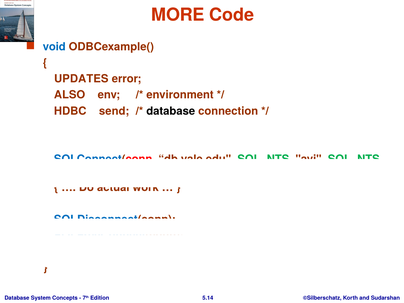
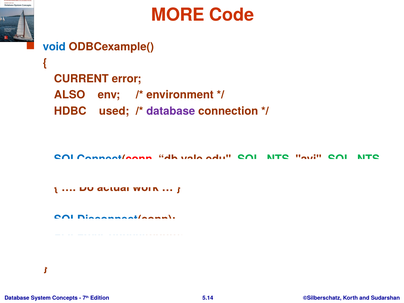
UPDATES: UPDATES -> CURRENT (81, 79)
send: send -> used (114, 111)
database colour: black -> purple (171, 111)
